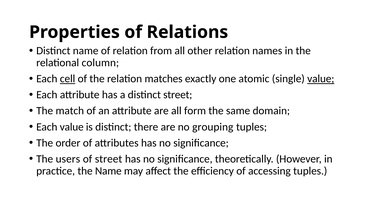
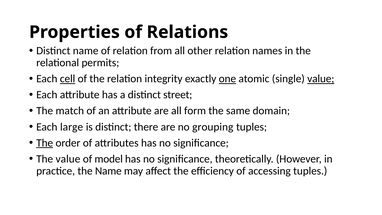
column: column -> permits (100, 63)
matches: matches -> integrity (164, 79)
one underline: none -> present (227, 79)
Each value: value -> large (72, 127)
The underline: none -> present (45, 143)
The users: users -> value (68, 159)
of street: street -> model (109, 159)
